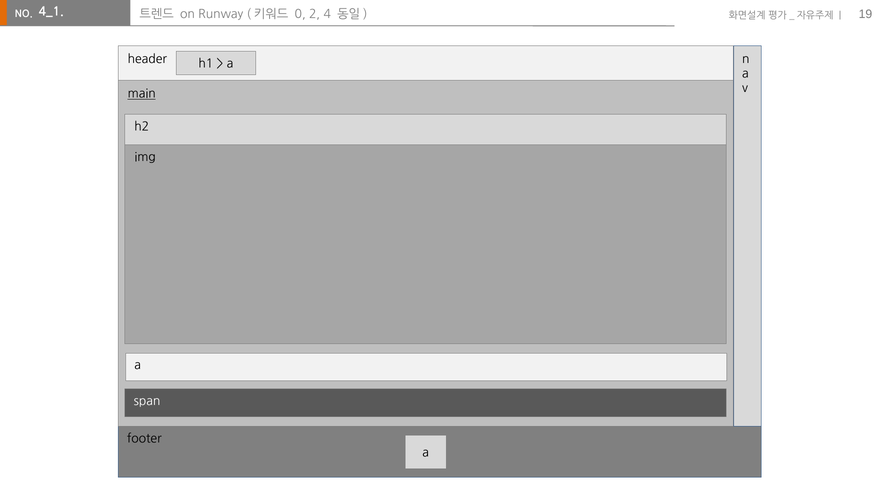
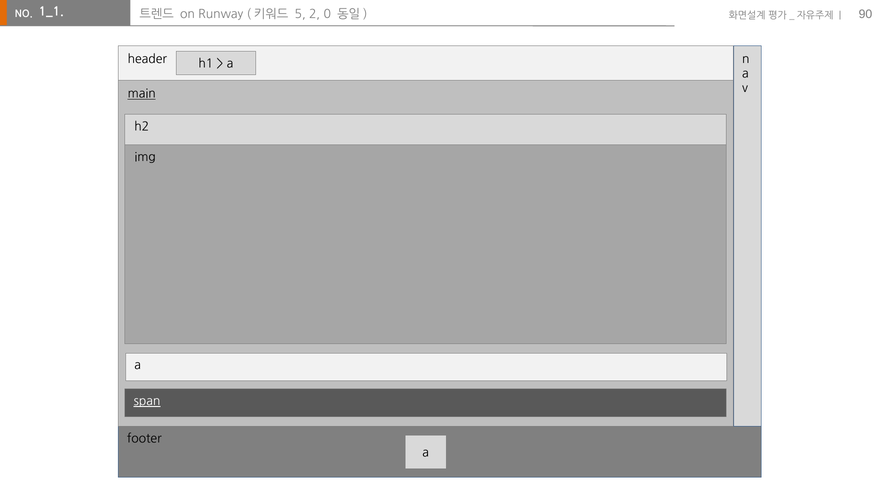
4_1: 4_1 -> 1_1 (51, 12)
0: 0 -> 5 (300, 14)
4: 4 -> 0 (327, 14)
19: 19 -> 90 (865, 14)
span underline: none -> present (147, 401)
